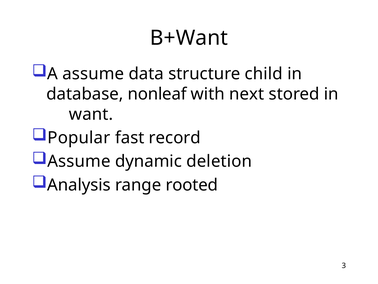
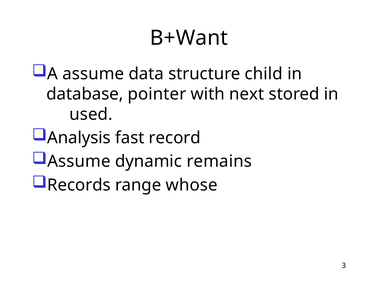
nonleaf: nonleaf -> pointer (157, 94)
want: want -> used (91, 114)
Popular: Popular -> Analysis (79, 138)
deletion: deletion -> remains (219, 161)
Analysis: Analysis -> Records (79, 185)
rooted: rooted -> whose (192, 185)
